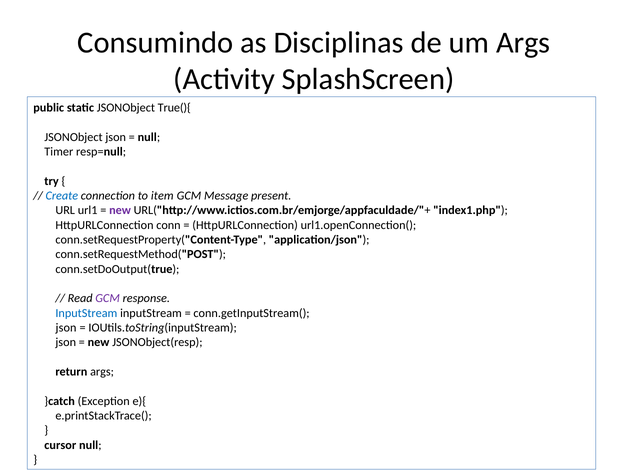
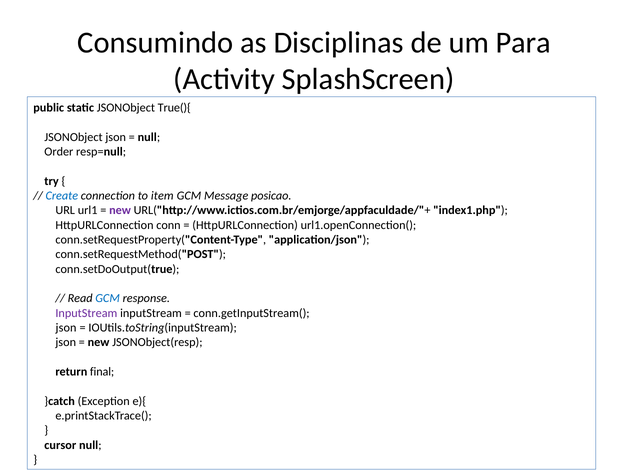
um Args: Args -> Para (523, 42)
Timer: Timer -> Order (59, 152)
present: present -> posicao (271, 196)
GCM colour: purple -> blue (108, 298)
InputStream colour: blue -> purple (86, 313)
return args: args -> final (102, 372)
